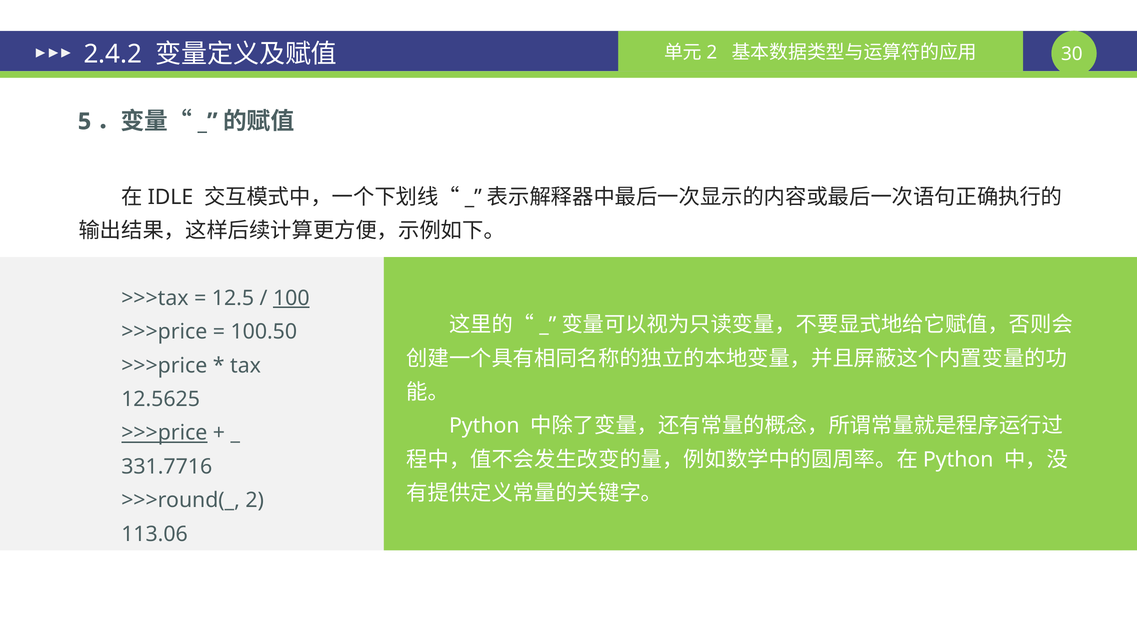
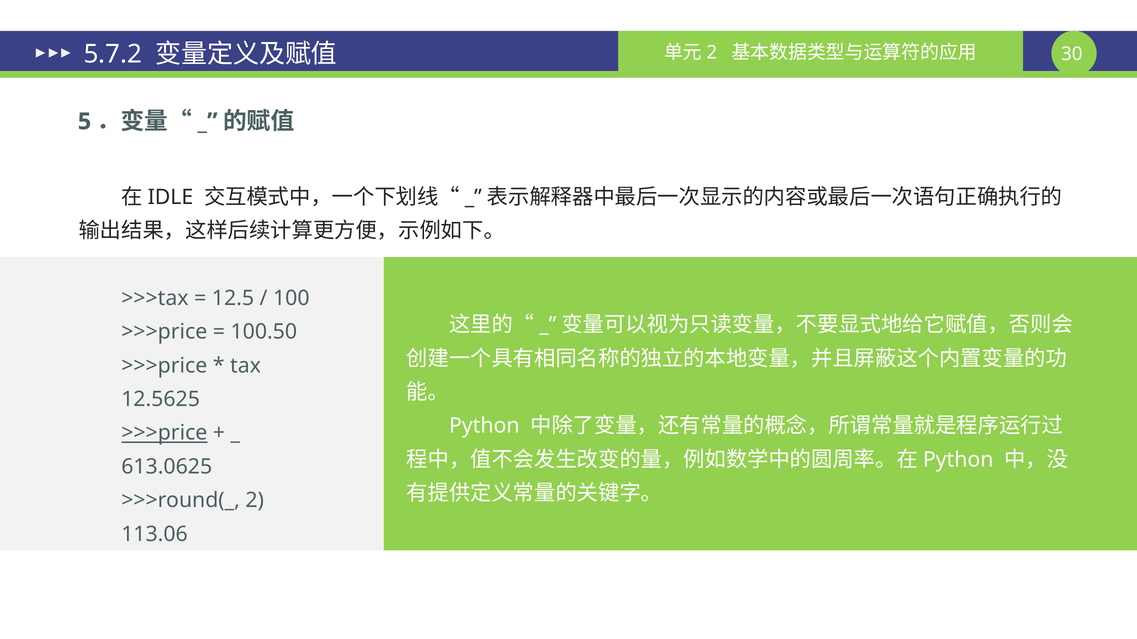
2.4.2: 2.4.2 -> 5.7.2 (113, 54)
100 underline: present -> none (291, 298)
331.7716: 331.7716 -> 613.0625 (167, 467)
